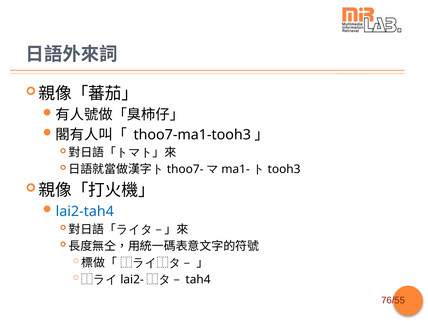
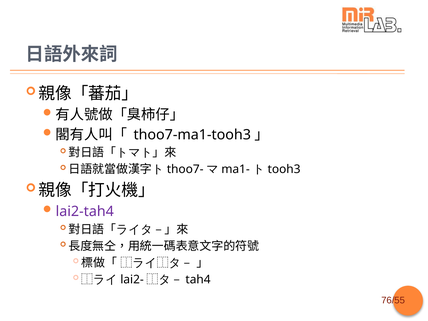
lai2-tah4 colour: blue -> purple (85, 212)
